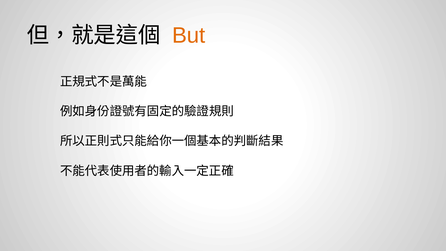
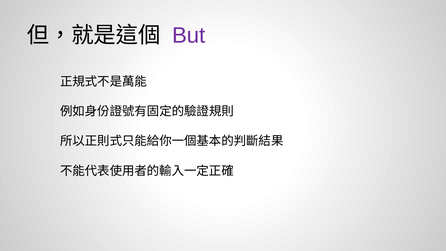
But colour: orange -> purple (189, 36)
